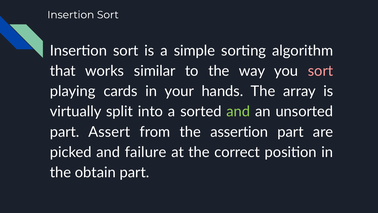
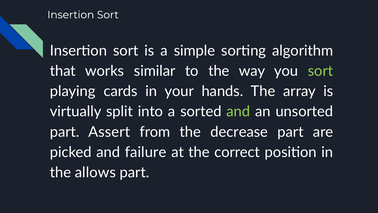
sort colour: pink -> light green (320, 71)
assertion: assertion -> decrease (239, 132)
obtain: obtain -> allows (95, 172)
